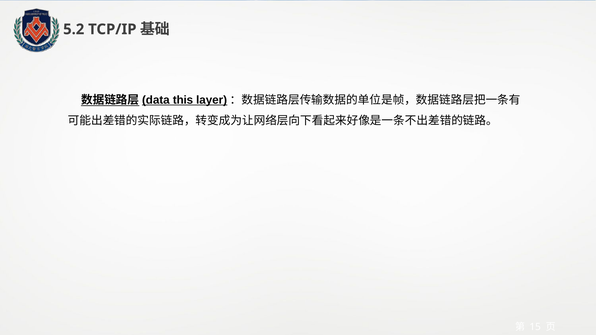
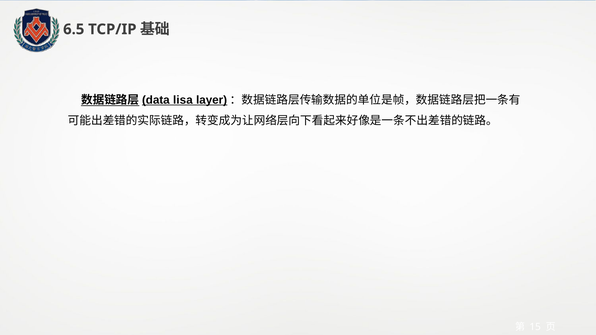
5.2: 5.2 -> 6.5 (74, 29)
this: this -> lisa (183, 100)
